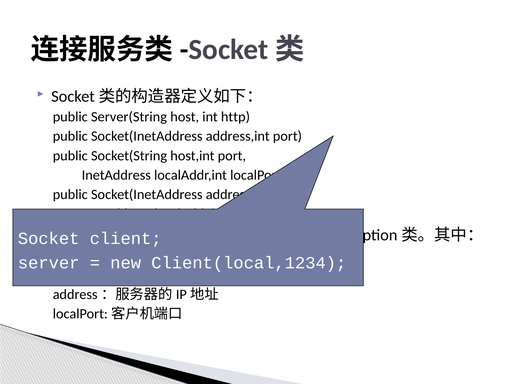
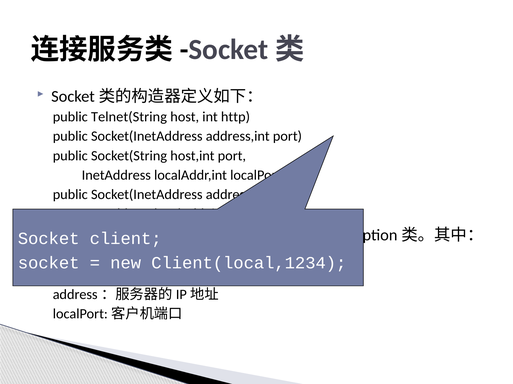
Server(String: Server(String -> Telnet(String (129, 117)
server: server -> socket (49, 263)
